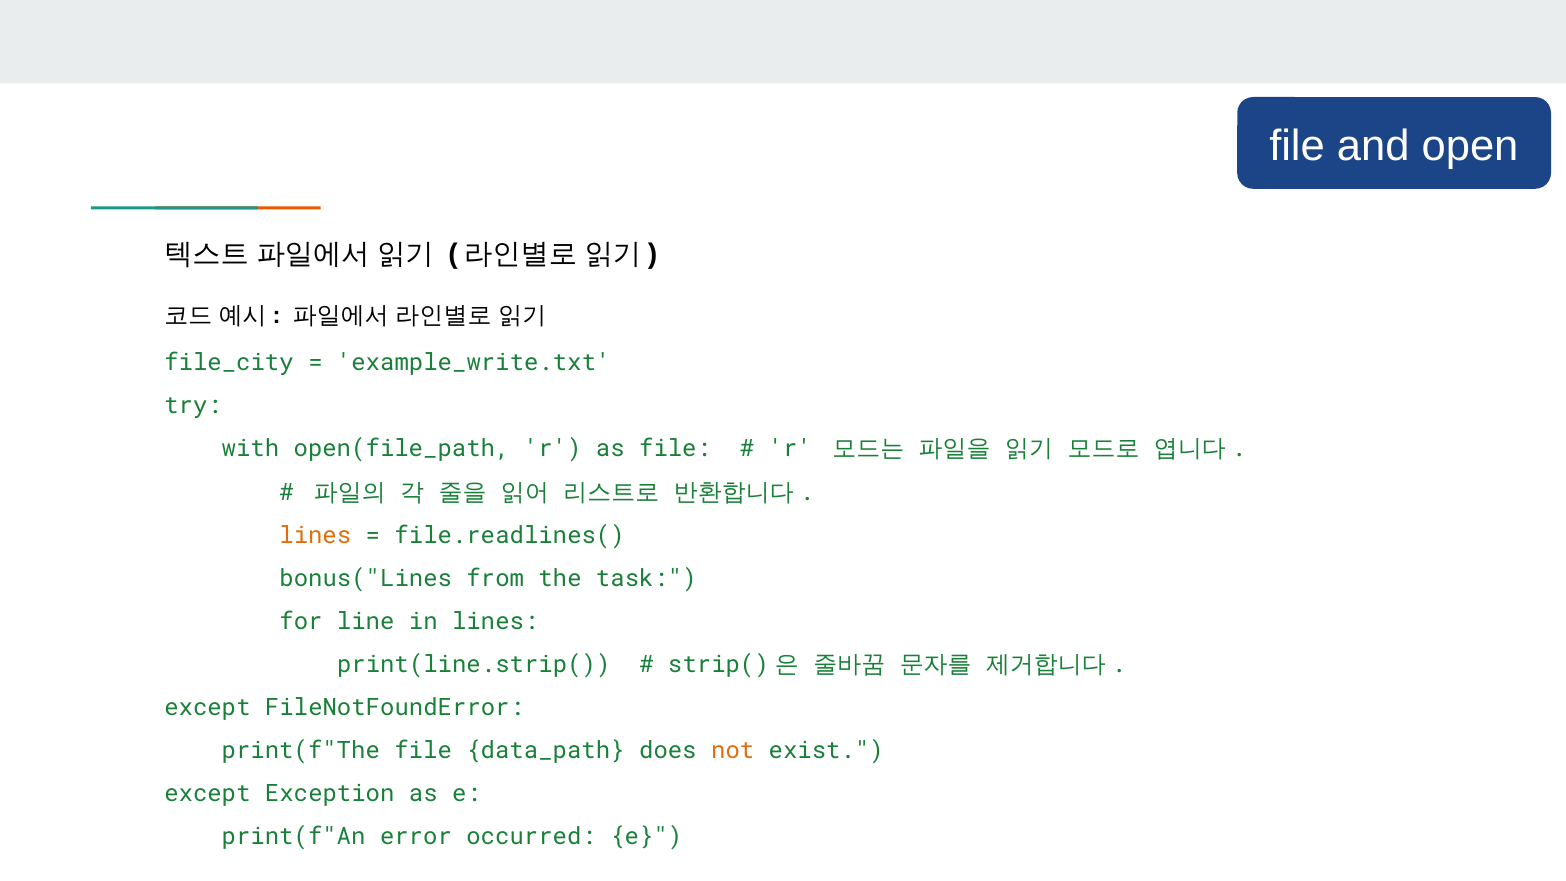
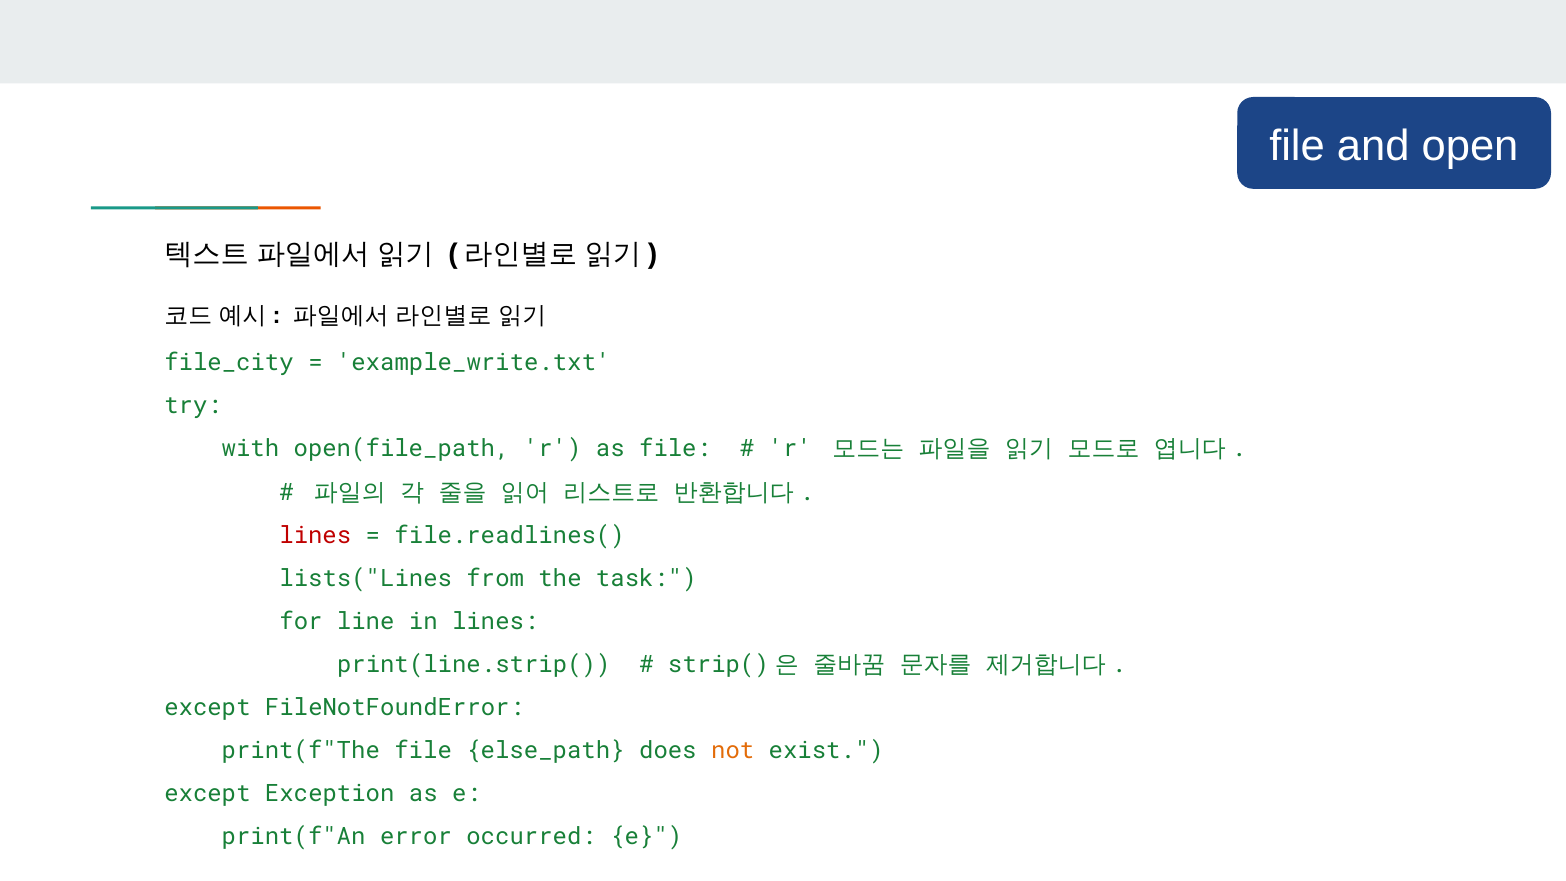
lines colour: orange -> red (315, 535)
bonus("Lines: bonus("Lines -> lists("Lines (366, 578)
data_path: data_path -> else_path (545, 751)
